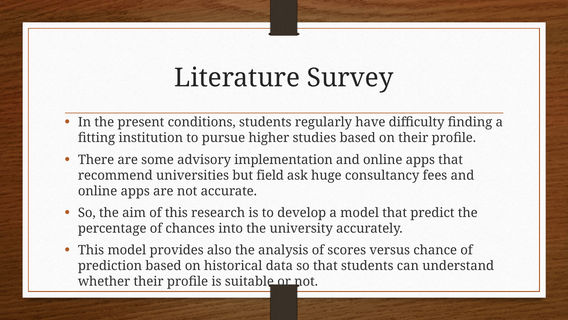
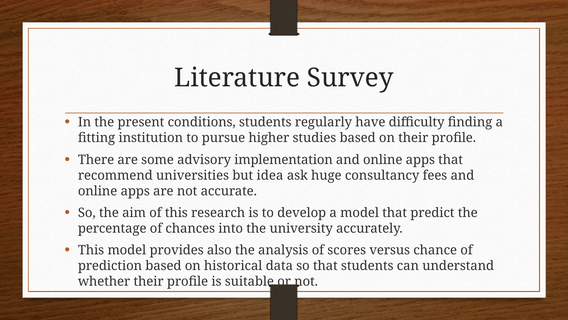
field: field -> idea (270, 175)
